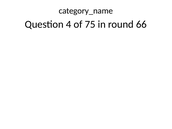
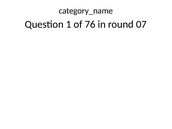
4: 4 -> 1 (69, 24)
75: 75 -> 76 (90, 24)
66: 66 -> 07 (141, 24)
